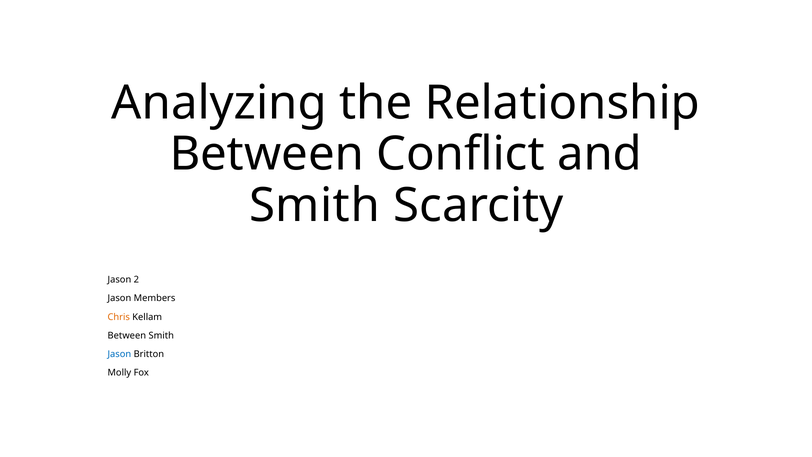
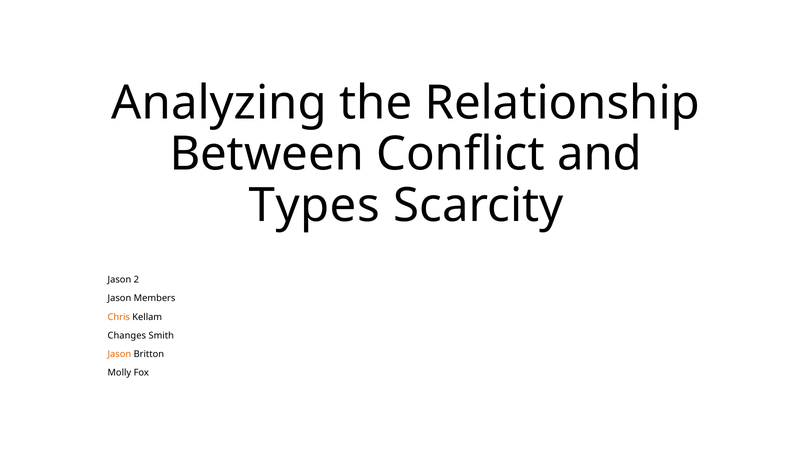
Smith: Smith -> Types (314, 205)
Between: Between -> Changes (127, 335)
Jason colour: blue -> orange (119, 354)
